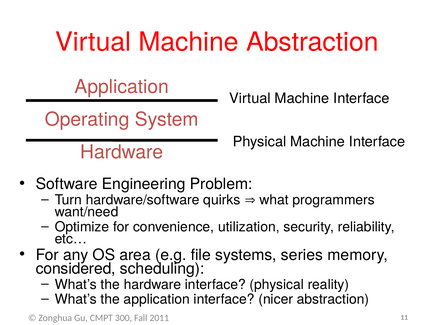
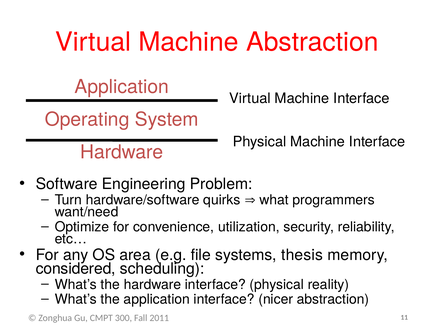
series: series -> thesis (302, 255)
